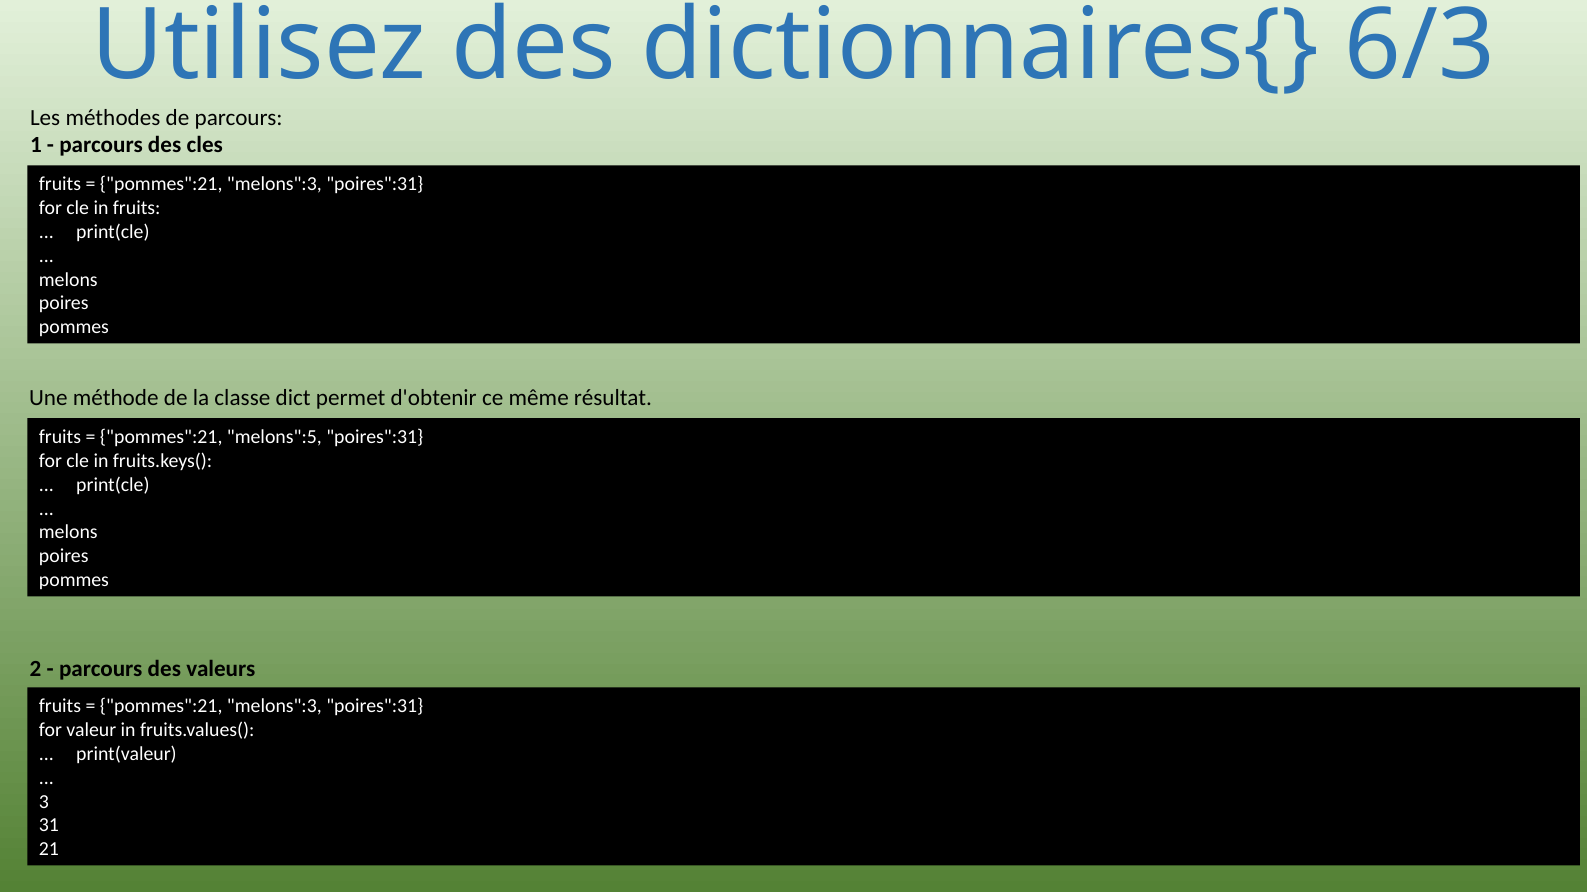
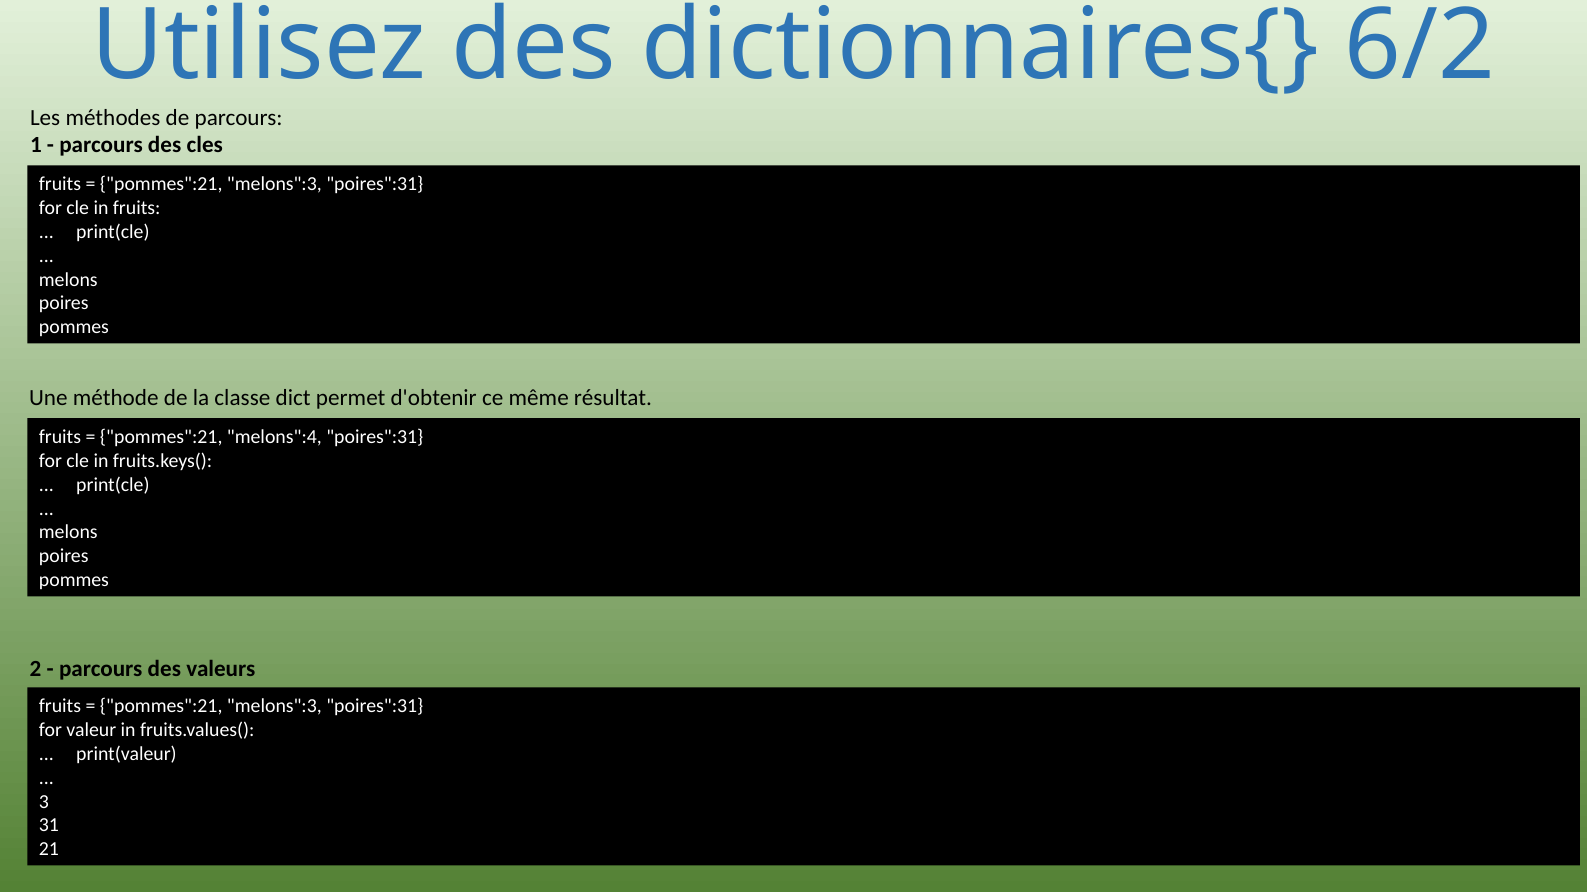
6/3: 6/3 -> 6/2 (1420, 45)
melons":5: melons":5 -> melons":4 (274, 438)
